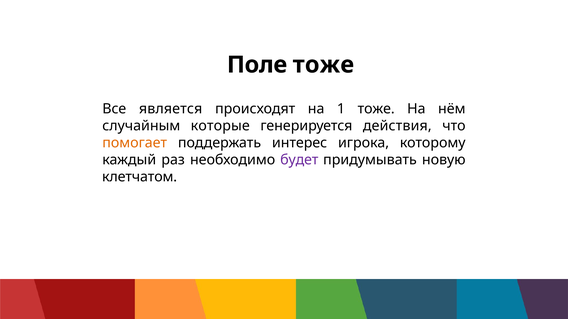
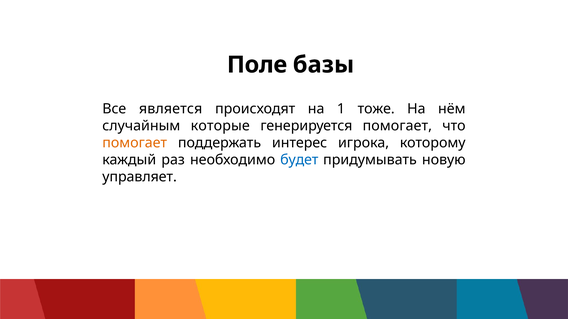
Поле тоже: тоже -> базы (323, 65)
генерируется действия: действия -> помогает (397, 126)
будет colour: purple -> blue (299, 160)
клетчатом: клетчатом -> управляет (140, 177)
